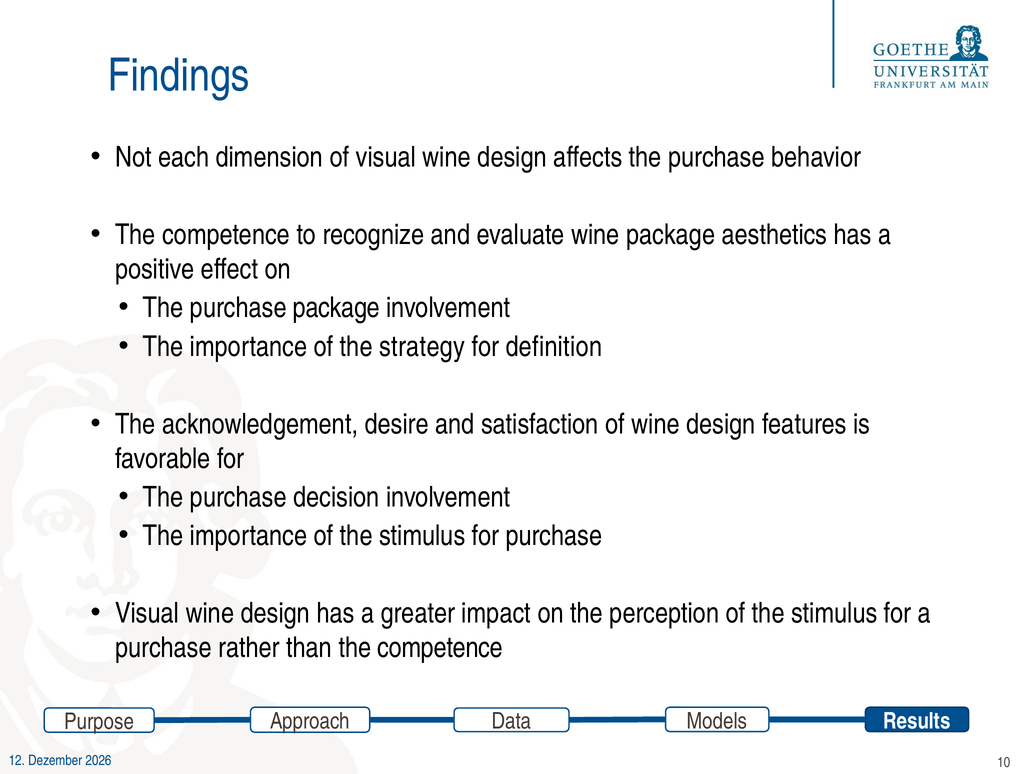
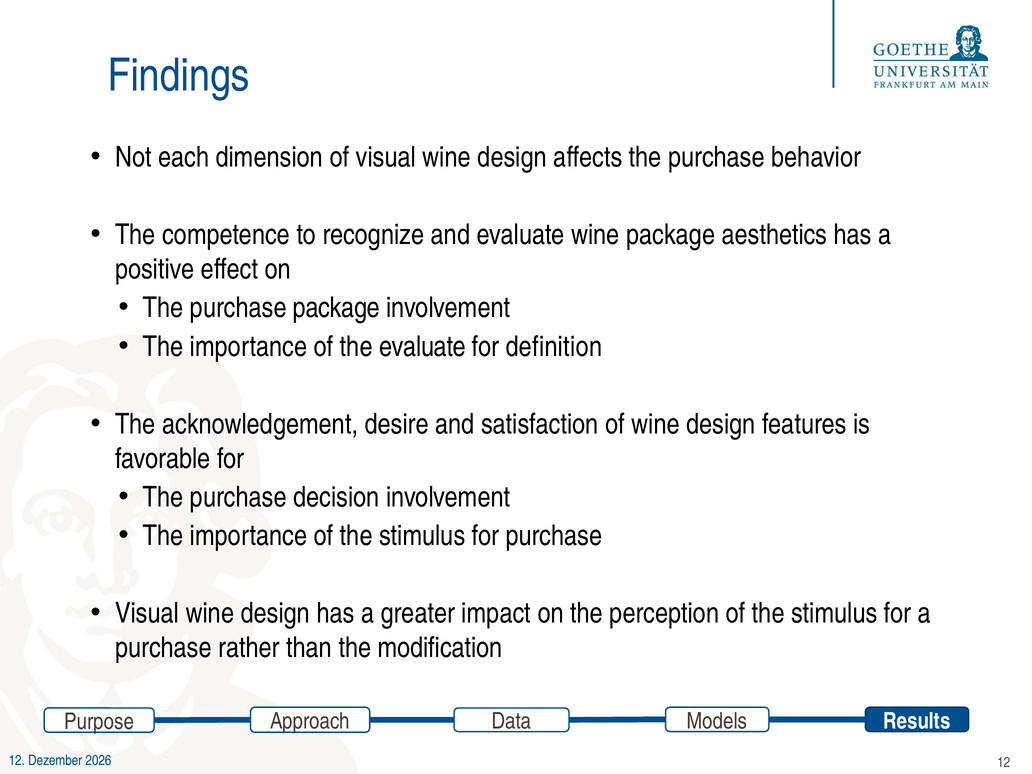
the strategy: strategy -> evaluate (422, 347)
than the competence: competence -> modification (440, 648)
10: 10 -> 12 (1004, 762)
